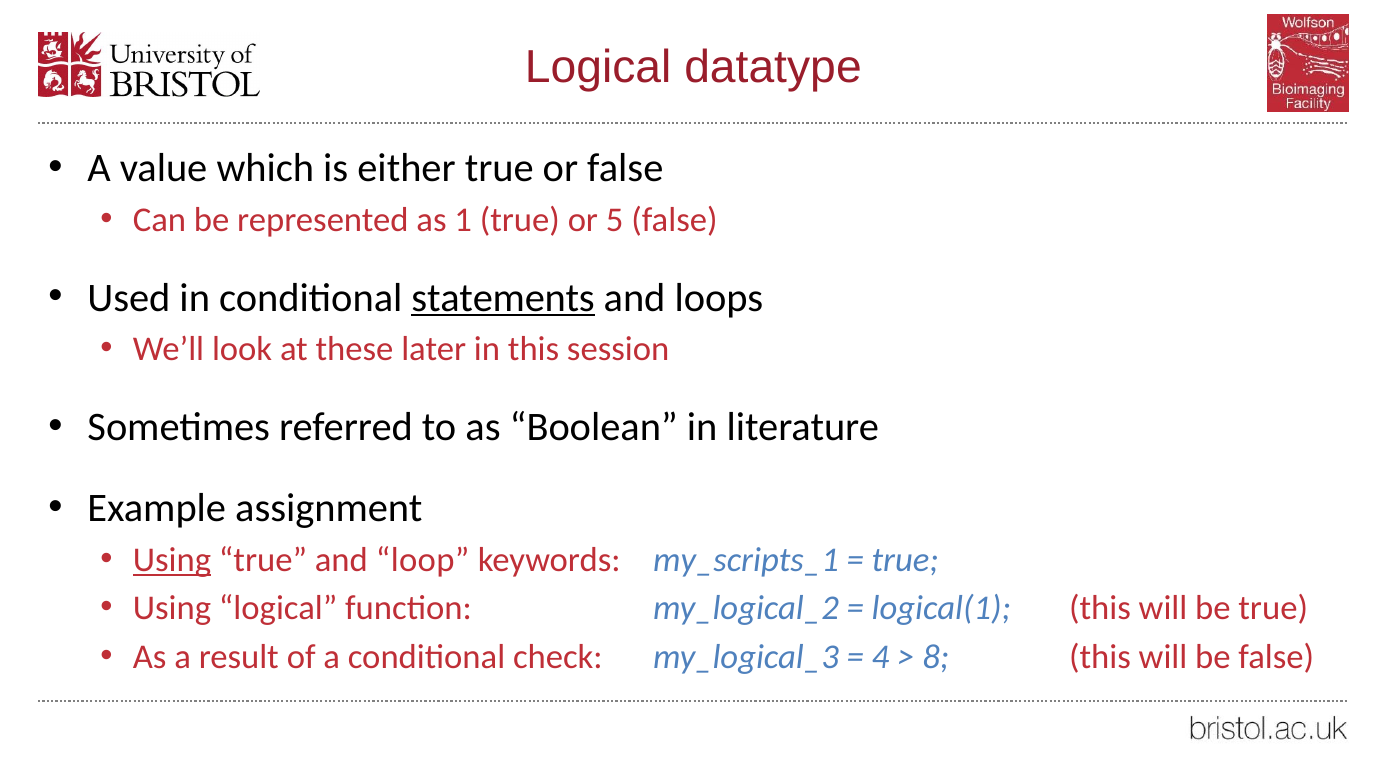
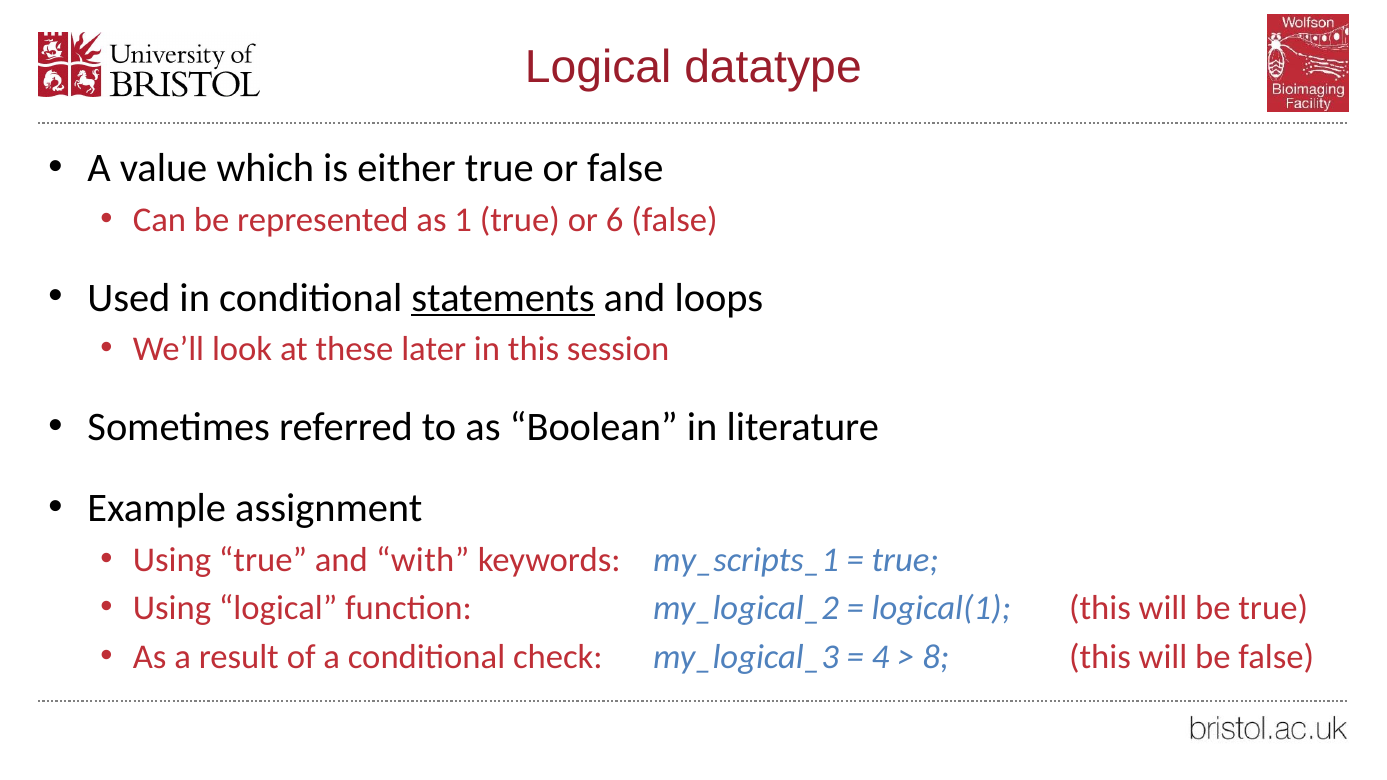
5: 5 -> 6 (615, 220)
Using underline: present -> none (172, 560)
loop: loop -> with (423, 560)
